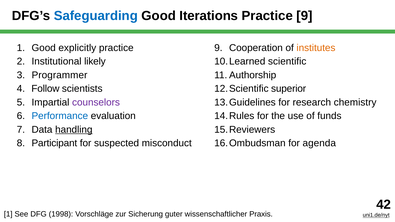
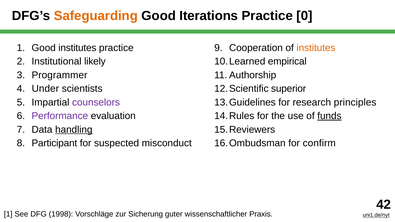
Safeguarding colour: blue -> orange (96, 16)
Practice 9: 9 -> 0 (305, 16)
Good explicitly: explicitly -> institutes (77, 48)
scientific: scientific -> empirical (287, 62)
Follow: Follow -> Under (45, 89)
chemistry: chemistry -> principles (355, 102)
Performance colour: blue -> purple (60, 116)
funds underline: none -> present (329, 116)
agenda: agenda -> confirm (319, 143)
